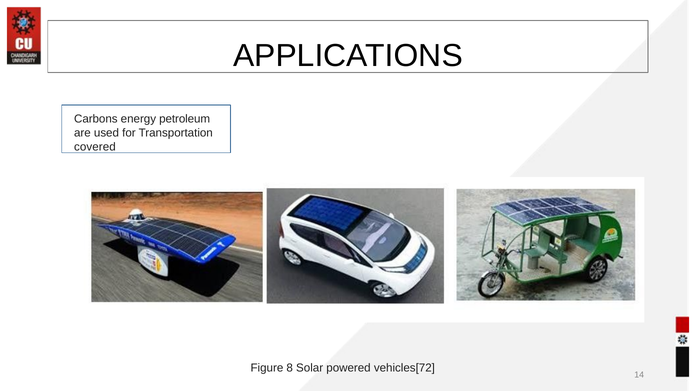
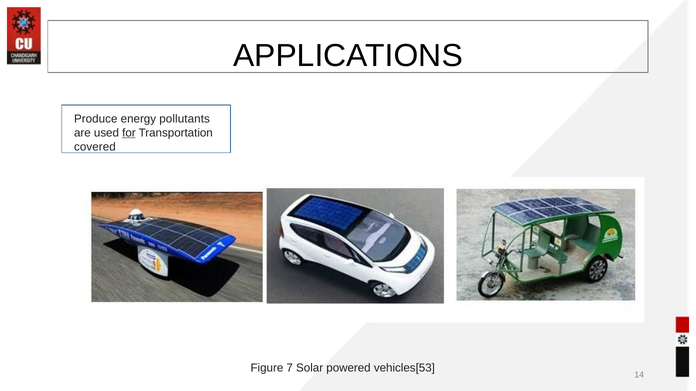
Carbons: Carbons -> Produce (96, 119)
petroleum: petroleum -> pollutants (185, 119)
for underline: none -> present (129, 133)
8: 8 -> 7 (290, 368)
vehicles[72: vehicles[72 -> vehicles[53 (404, 368)
